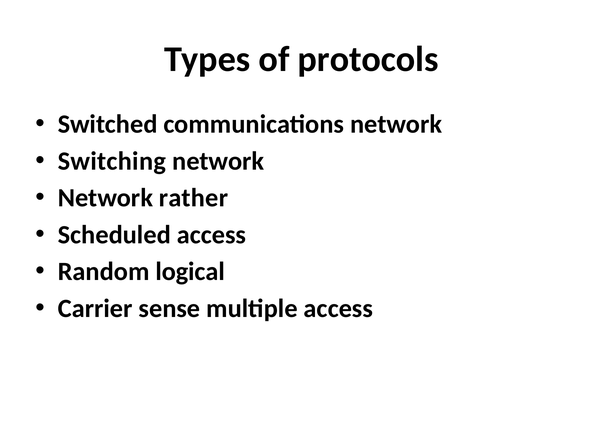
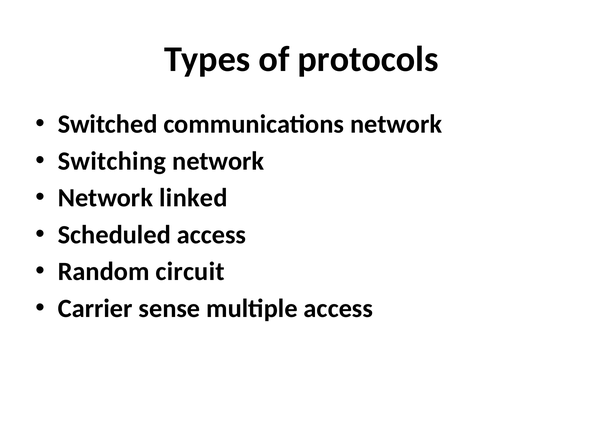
rather: rather -> linked (193, 198)
logical: logical -> circuit (190, 272)
